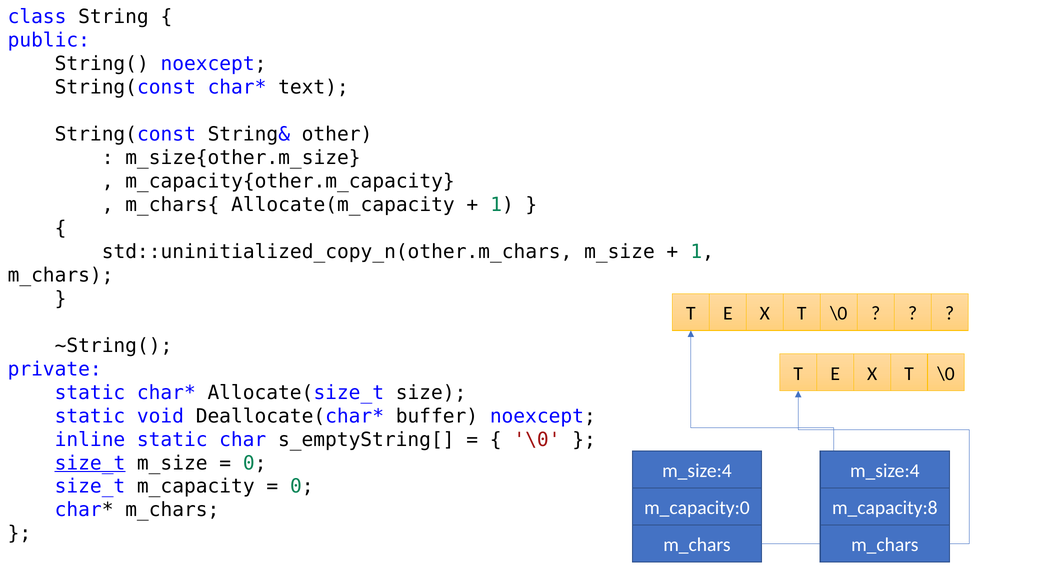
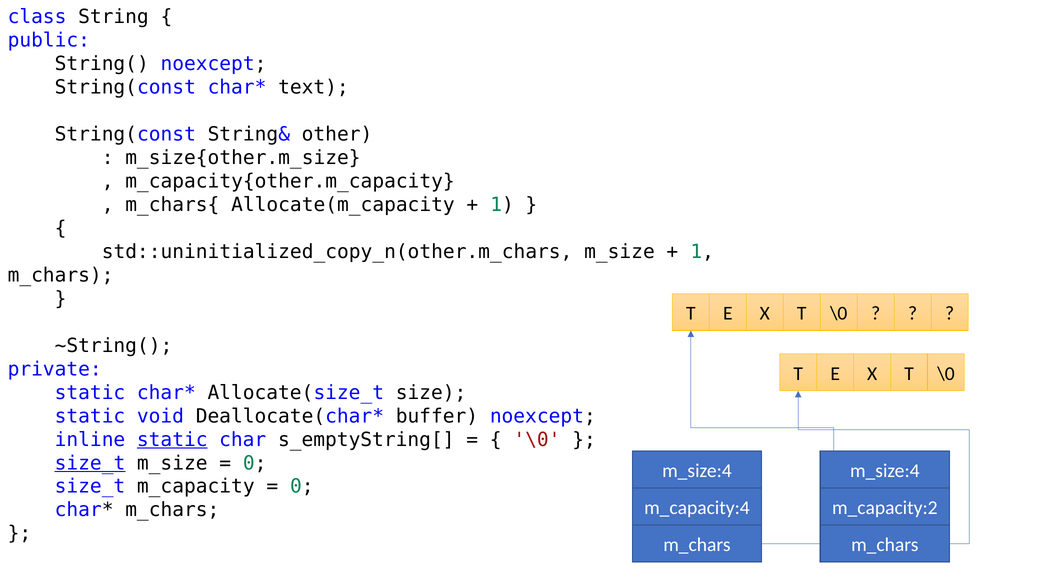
static underline: none -> present (172, 439)
m_capacity:0: m_capacity:0 -> m_capacity:4 (697, 508)
m_capacity:8: m_capacity:8 -> m_capacity:2 (885, 508)
